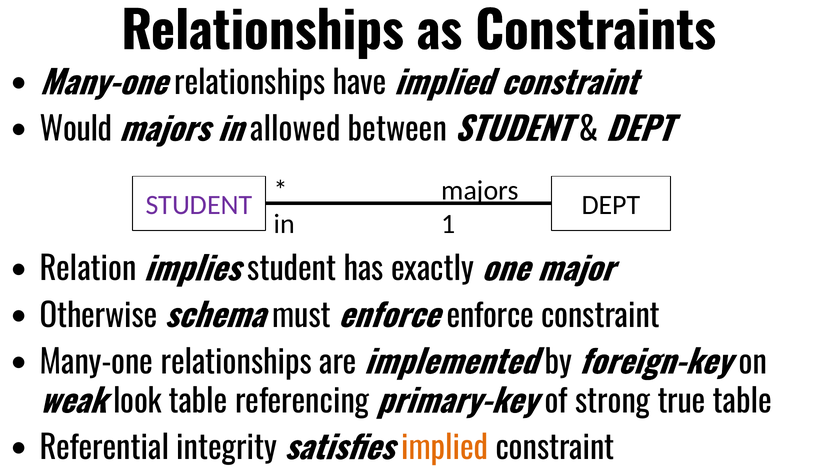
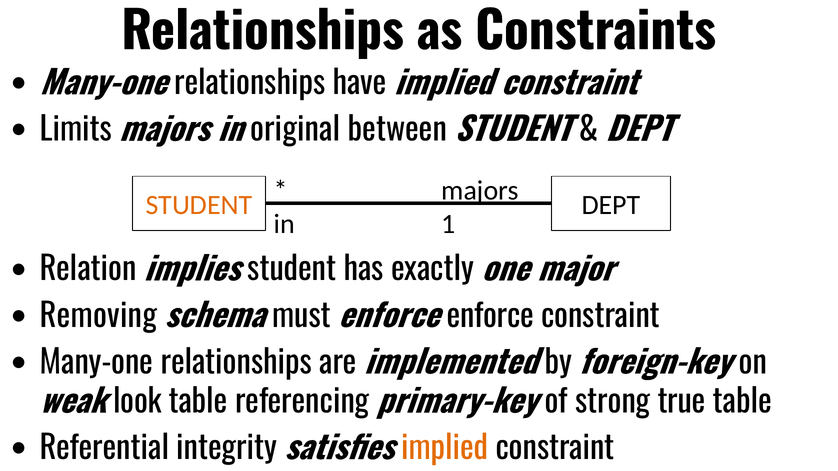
Would: Would -> Limits (76, 130)
allowed: allowed -> original (295, 130)
STUDENT colour: purple -> orange (199, 205)
Otherwise: Otherwise -> Removing (98, 317)
